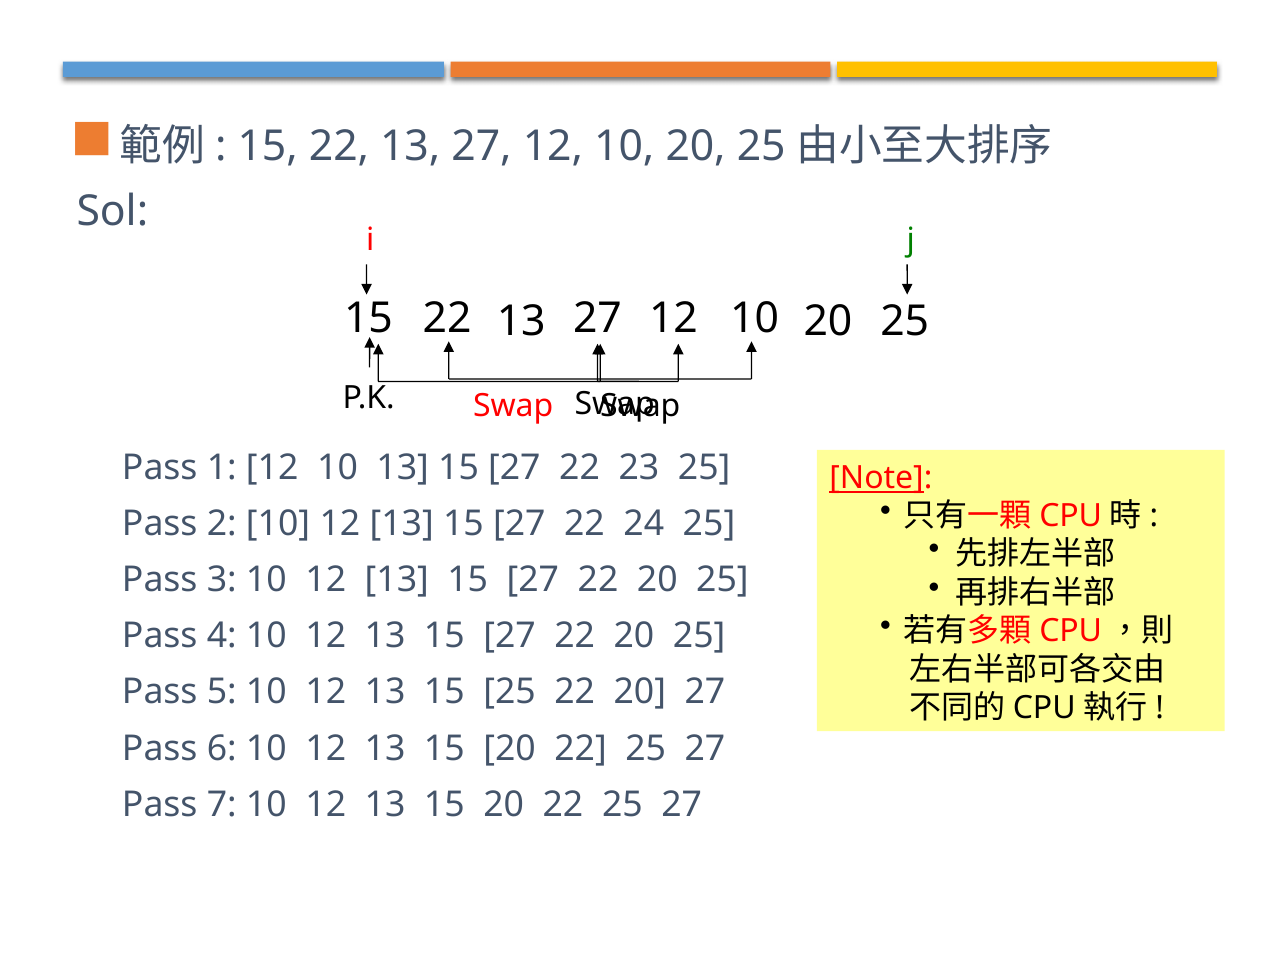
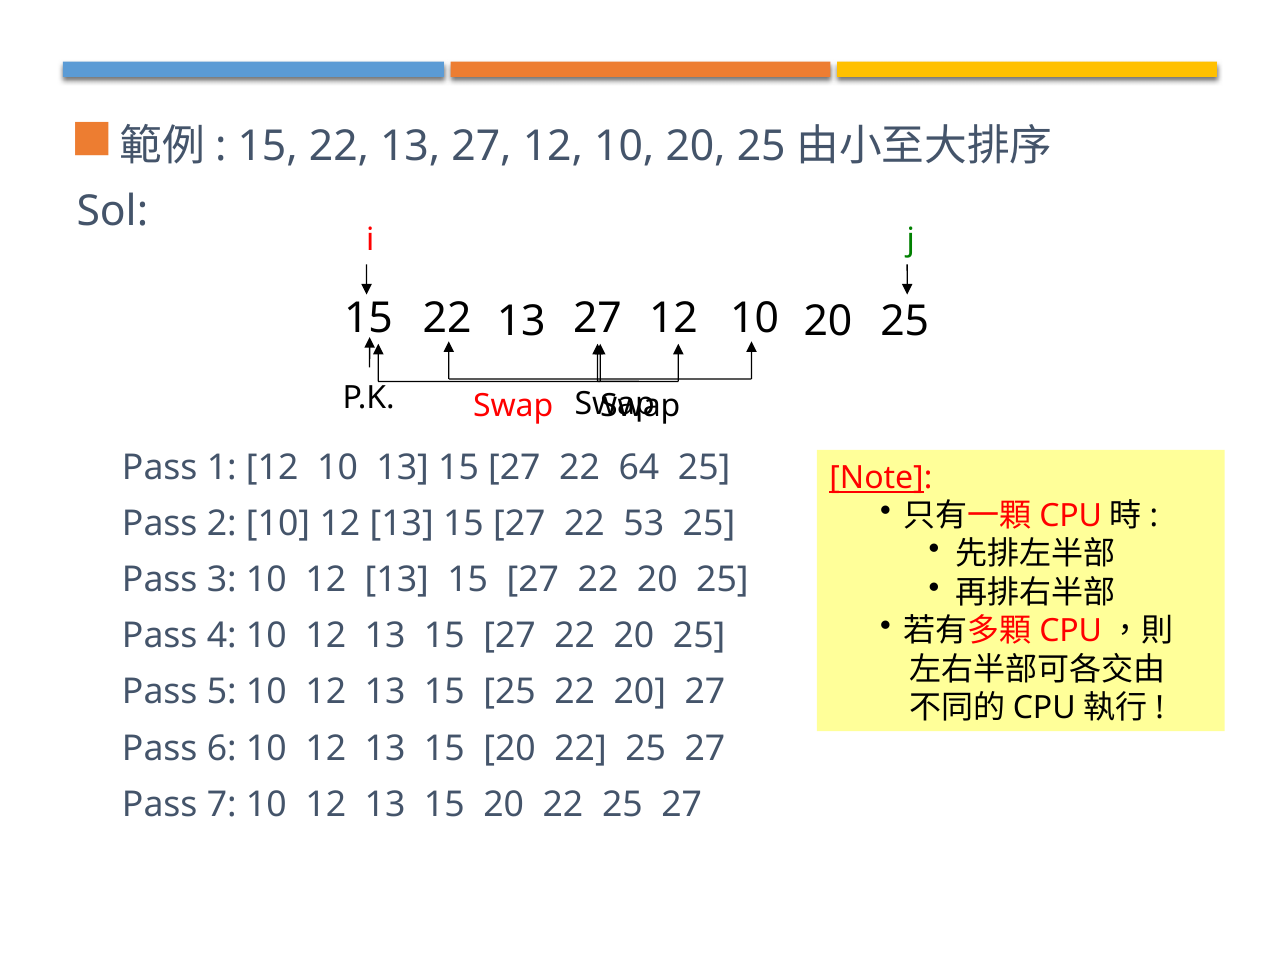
23: 23 -> 64 (639, 468)
24: 24 -> 53 (644, 524)
